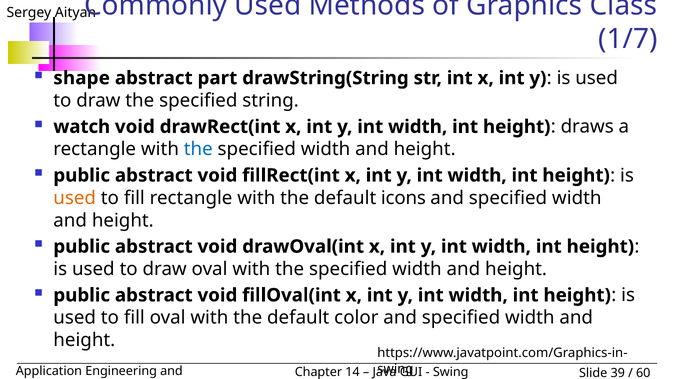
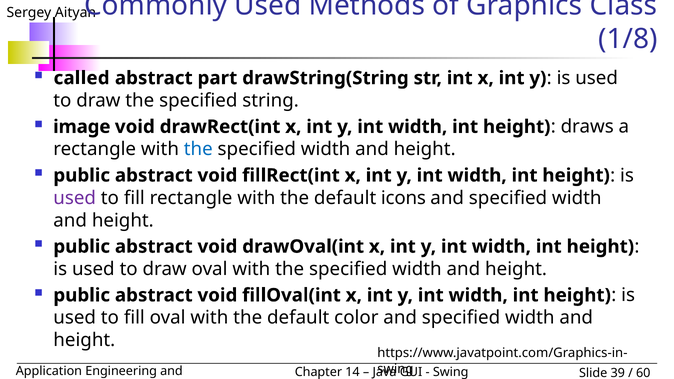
1/7: 1/7 -> 1/8 (628, 39)
shape: shape -> called (82, 78)
watch: watch -> image (82, 127)
used colour: orange -> purple (75, 198)
